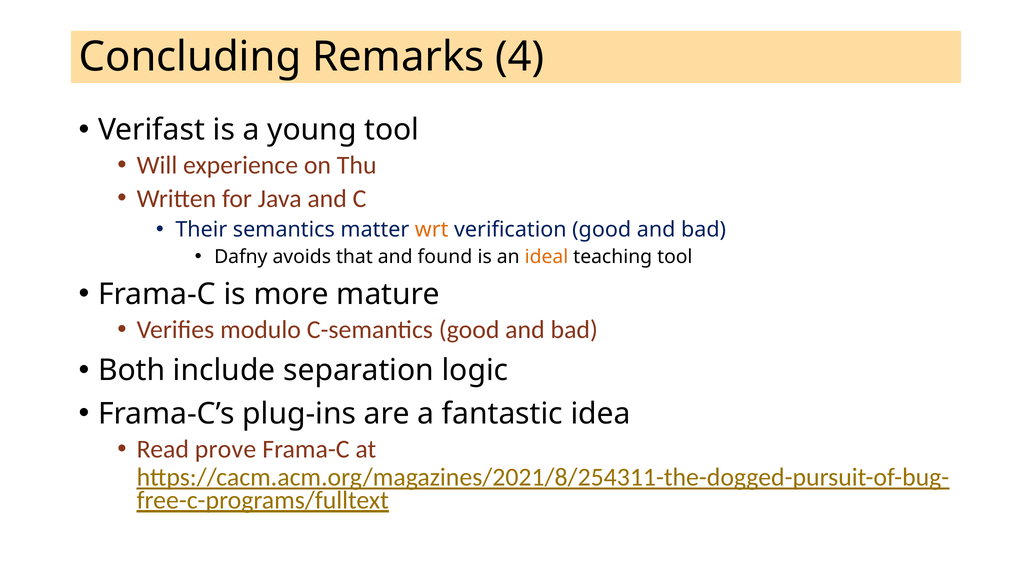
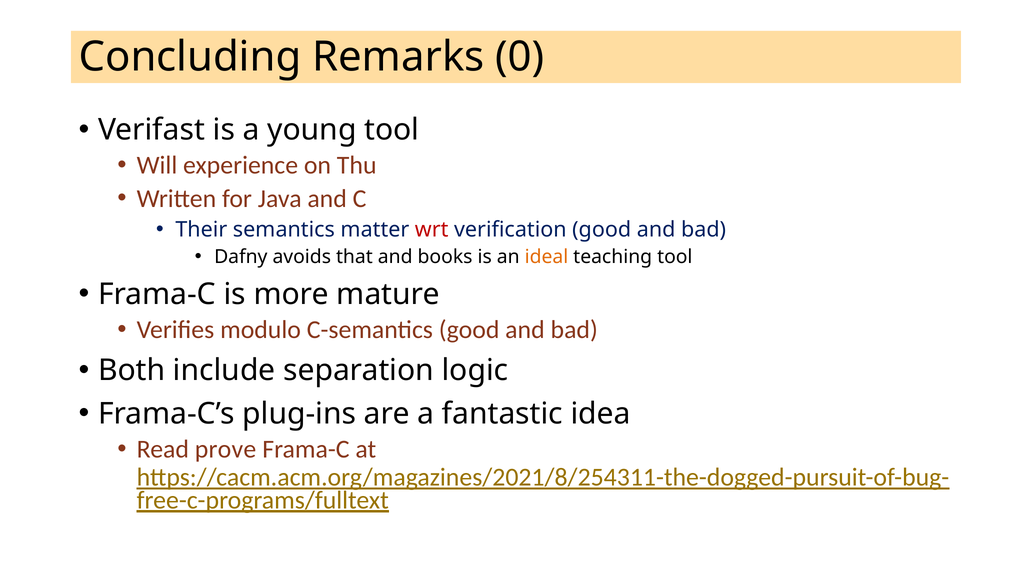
4: 4 -> 0 (520, 57)
wrt colour: orange -> red (432, 230)
found: found -> books (445, 257)
